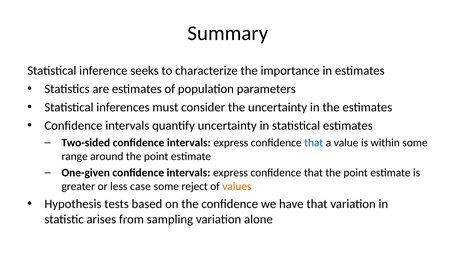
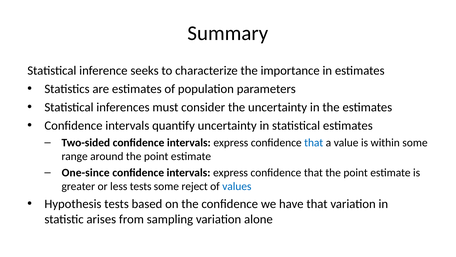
One-given: One-given -> One-since (86, 172)
less case: case -> tests (141, 186)
values colour: orange -> blue (237, 186)
